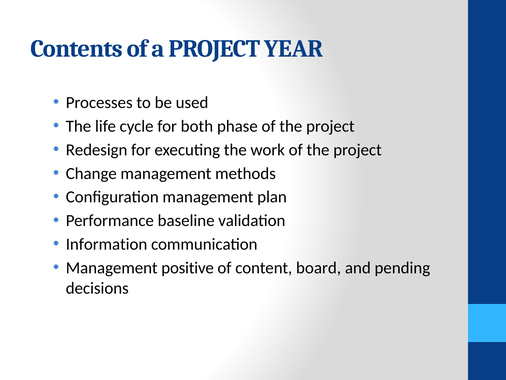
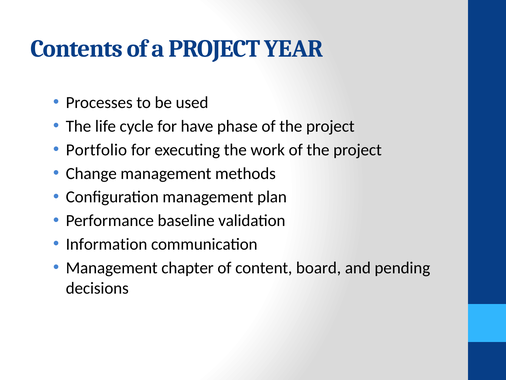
both: both -> have (197, 126)
Redesign: Redesign -> Portfolio (96, 150)
positive: positive -> chapter (188, 268)
